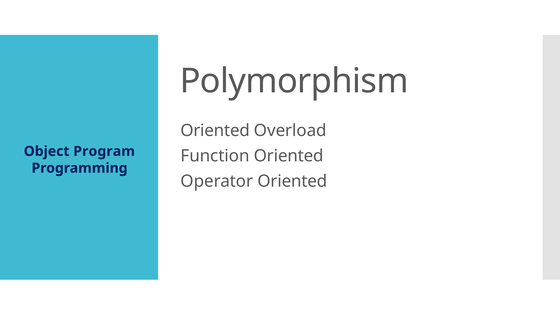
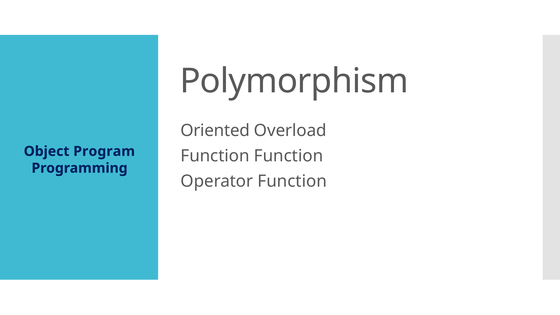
Function Oriented: Oriented -> Function (289, 156)
Operator Oriented: Oriented -> Function (292, 181)
